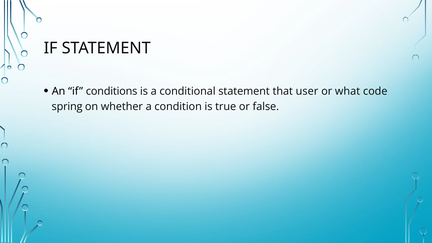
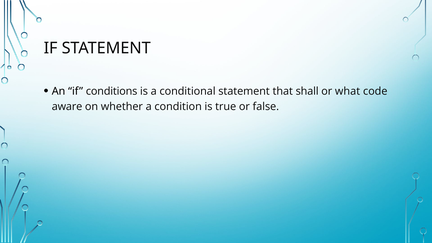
user: user -> shall (307, 91)
spring: spring -> aware (67, 107)
